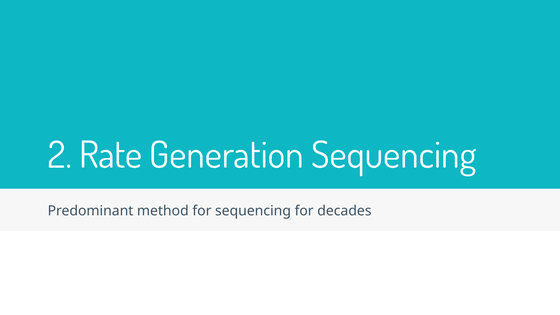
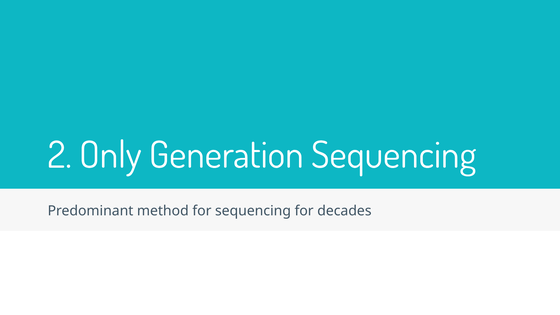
Rate: Rate -> Only (110, 155)
